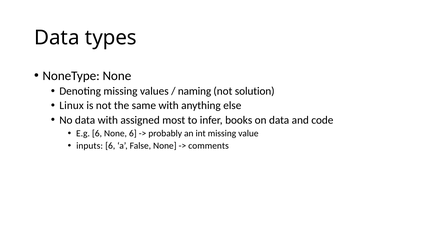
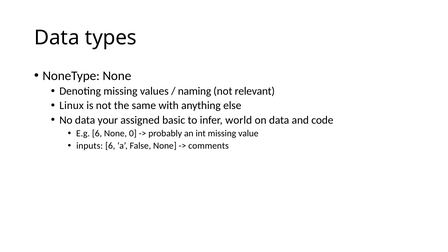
solution: solution -> relevant (255, 91)
data with: with -> your (108, 120)
most: most -> basic (174, 120)
books: books -> world (239, 120)
None 6: 6 -> 0 (133, 133)
